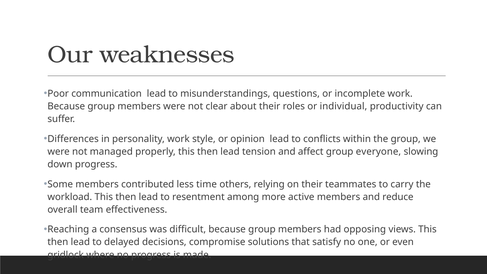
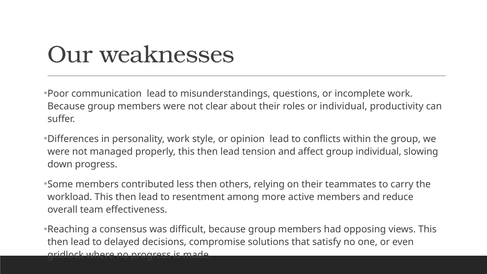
group everyone: everyone -> individual (379, 152)
less time: time -> then (207, 184)
